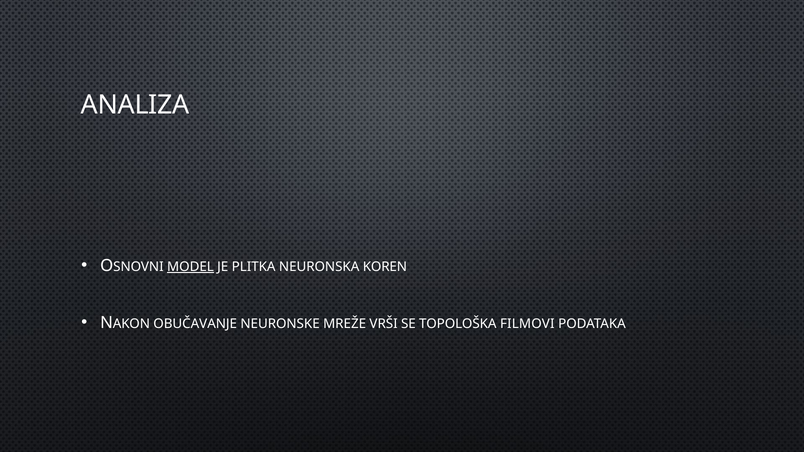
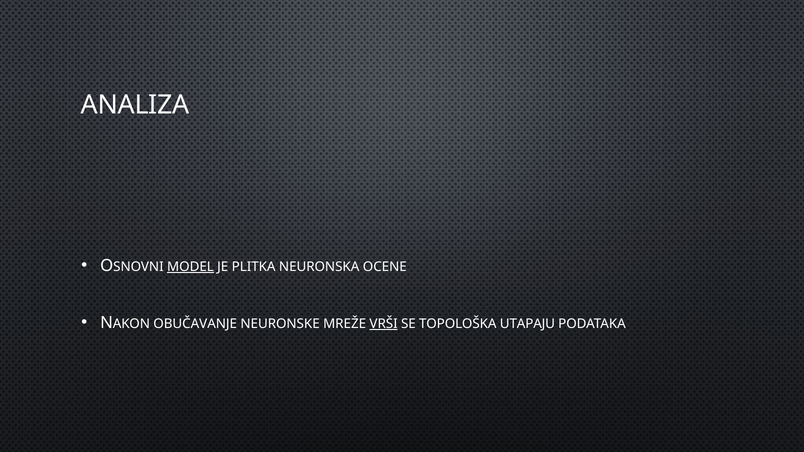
KOREN: KOREN -> OCENE (385, 267)
VRŠI underline: none -> present (384, 324)
FILMOVI: FILMOVI -> UTAPAJU (527, 324)
